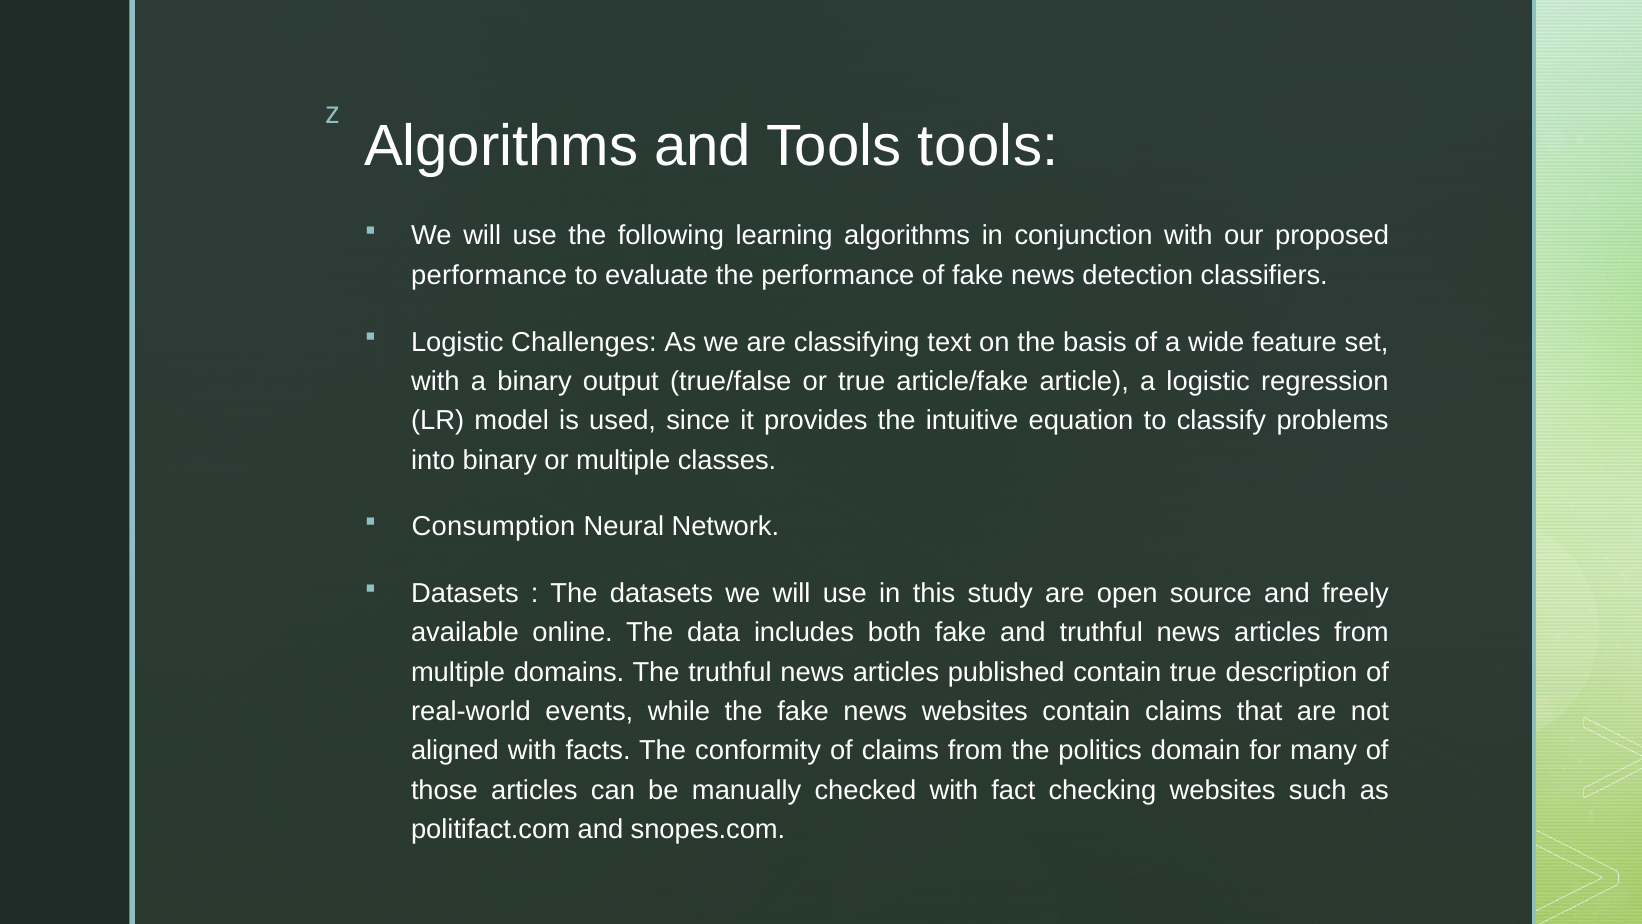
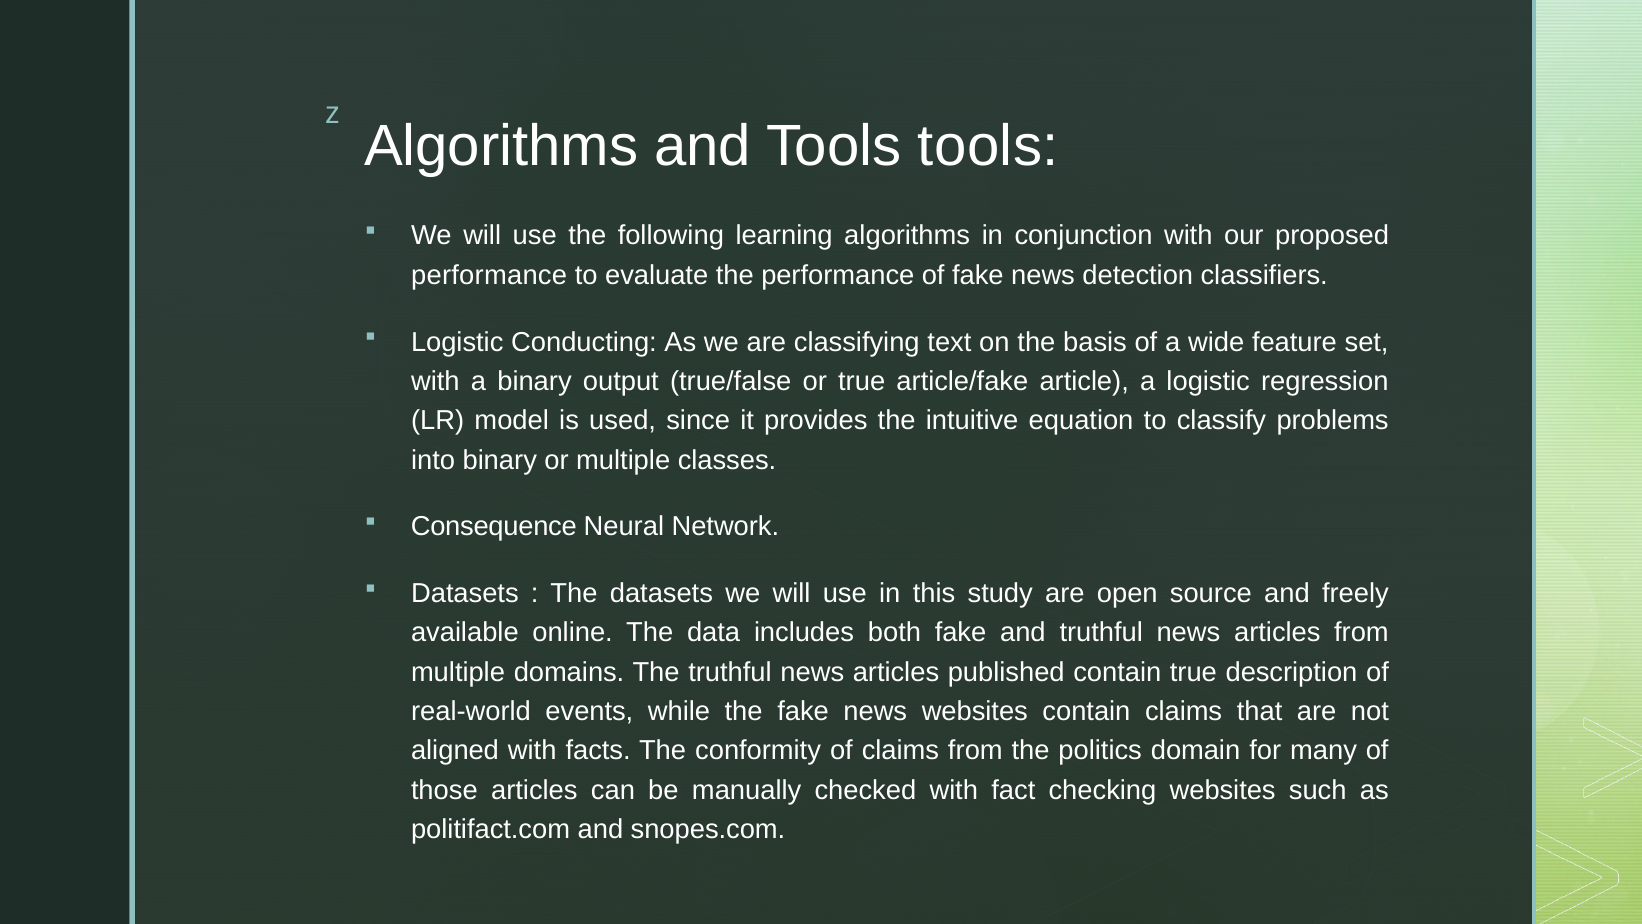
Challenges: Challenges -> Conducting (584, 342)
Consumption: Consumption -> Consequence (494, 527)
